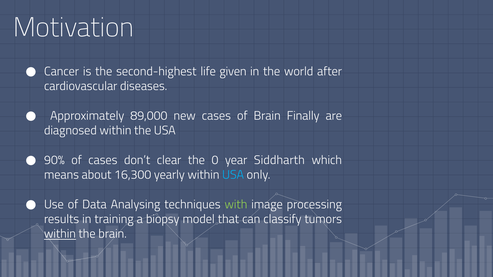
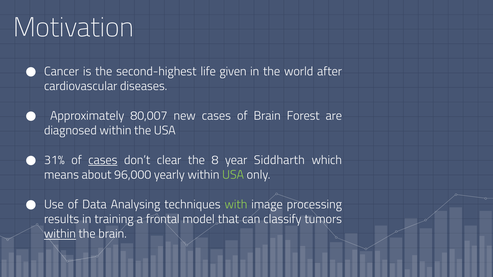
89,000: 89,000 -> 80,007 (149, 116)
Finally: Finally -> Forest (303, 116)
90%: 90% -> 31% (54, 160)
cases underline: none -> present (103, 160)
0: 0 -> 8 (215, 160)
16,300: 16,300 -> 96,000 (133, 175)
USA colour: light blue -> light green (233, 175)
biopsy: biopsy -> frontal (163, 219)
